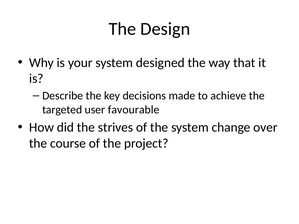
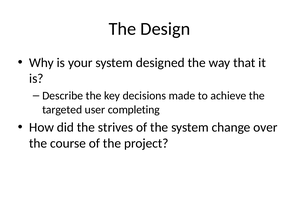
favourable: favourable -> completing (134, 110)
